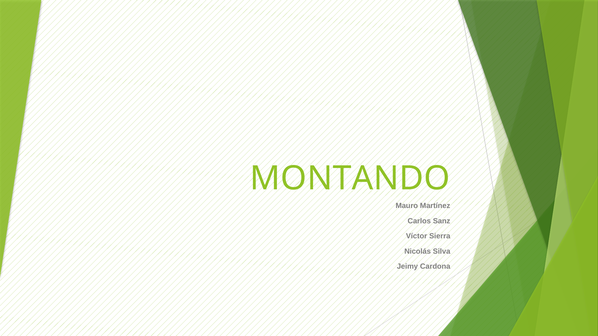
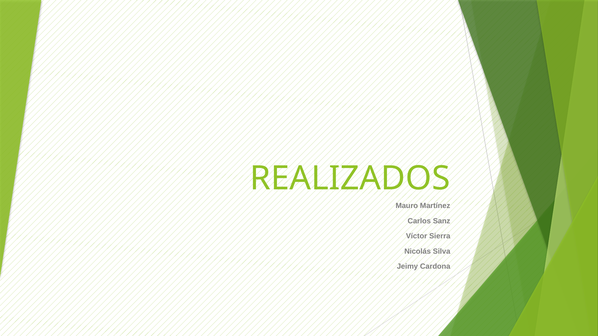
MONTANDO: MONTANDO -> REALIZADOS (350, 179)
